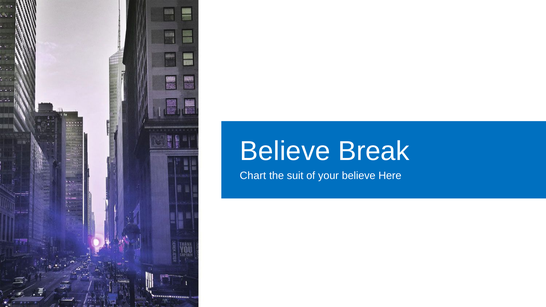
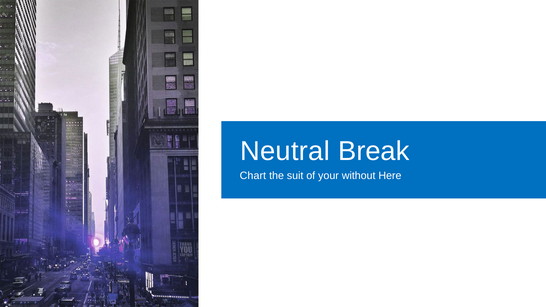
Believe: Believe -> Neutral (285, 151)
your believe: believe -> without (359, 176)
